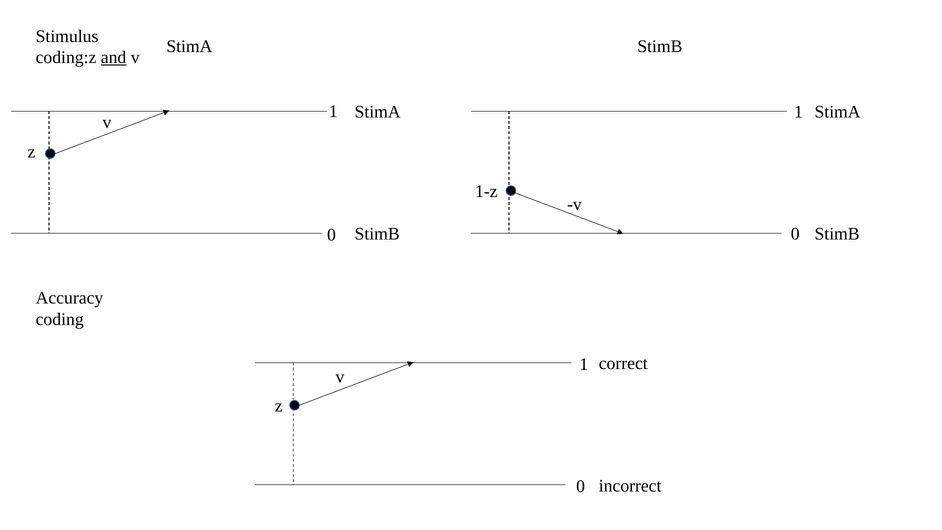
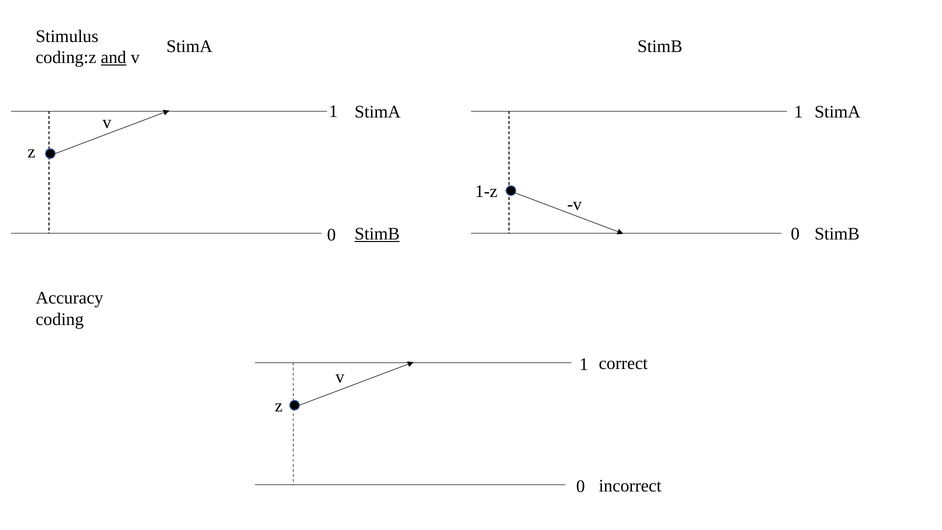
StimB underline: none -> present (377, 234)
